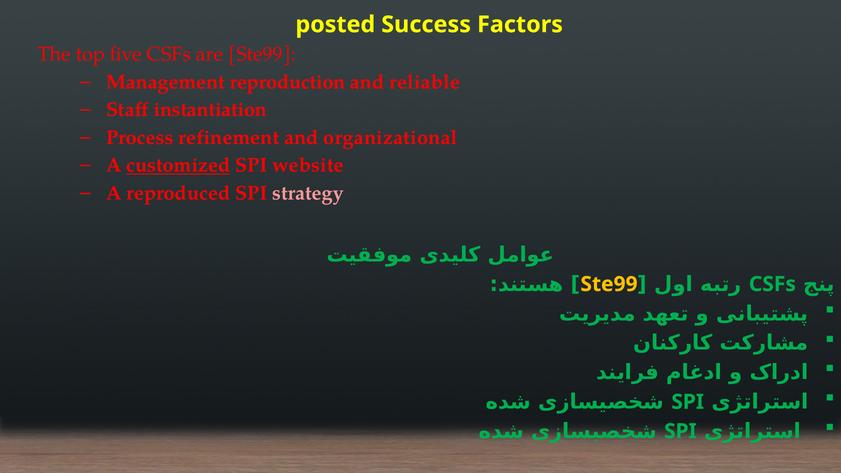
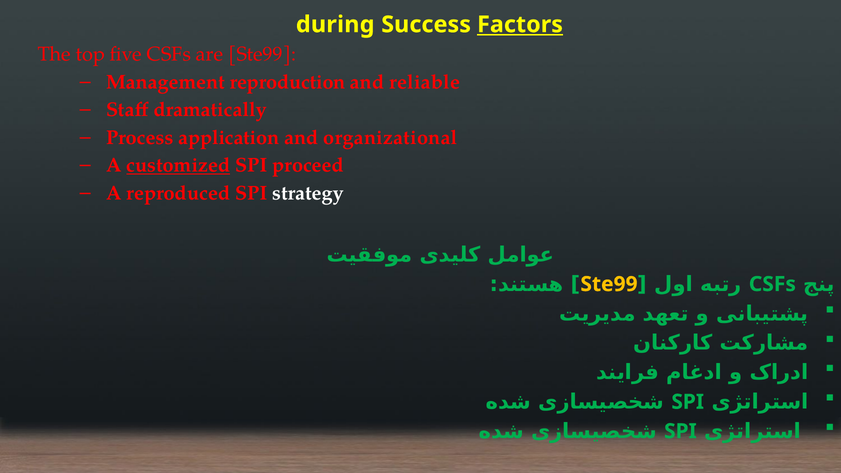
posted: posted -> during (335, 25)
Factors underline: none -> present (520, 25)
instantiation: instantiation -> dramatically (210, 110)
refinement: refinement -> application (229, 138)
website: website -> proceed (308, 165)
strategy colour: pink -> white (308, 193)
